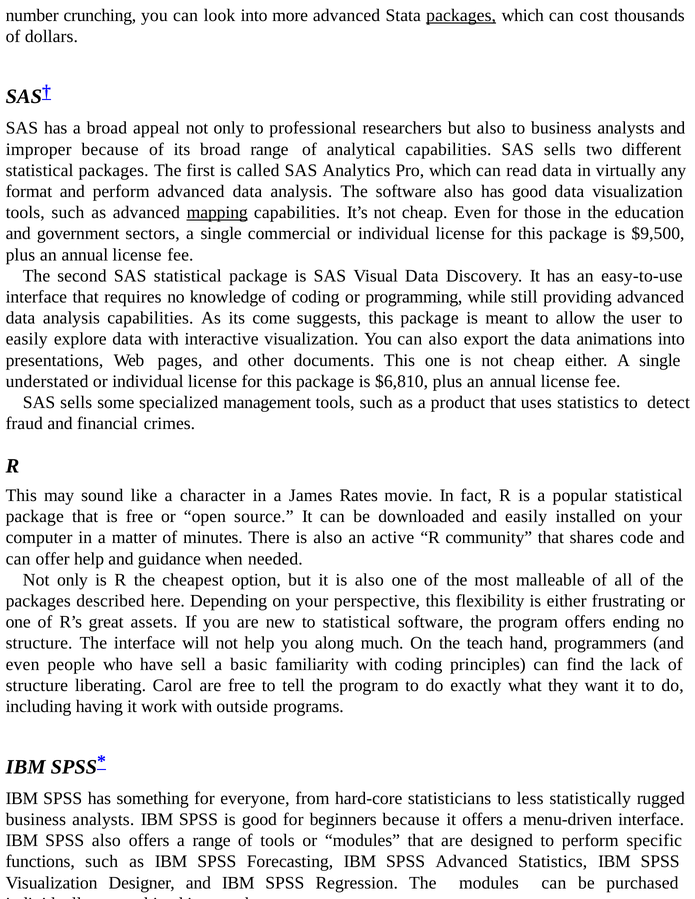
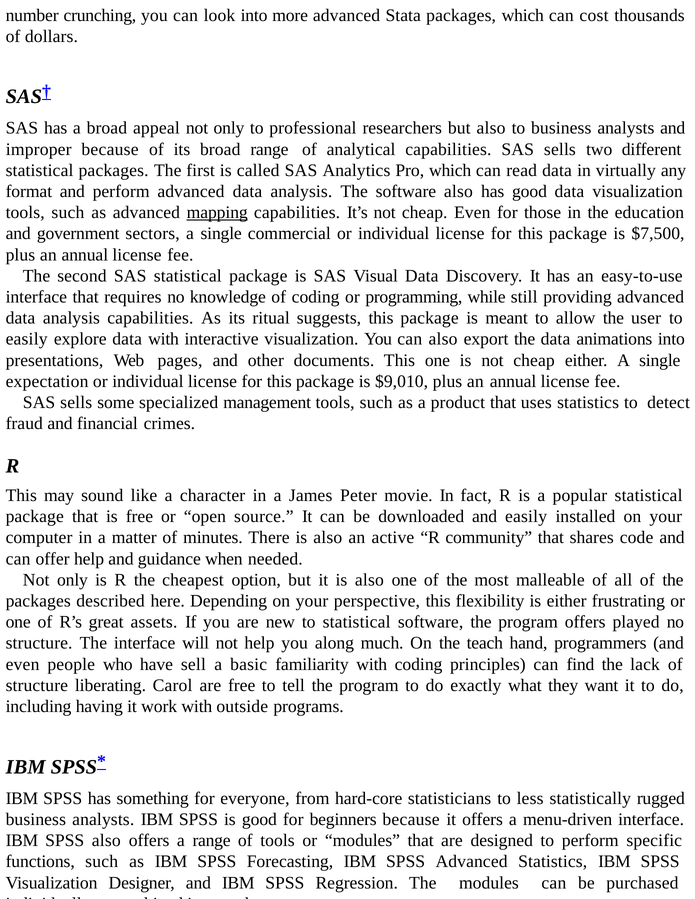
packages underline: present -> none (461, 15)
$9,500: $9,500 -> $7,500 (658, 234)
come: come -> ritual (271, 318)
understated: understated -> expectation (47, 382)
$6,810: $6,810 -> $9,010 (402, 382)
Rates: Rates -> Peter (359, 496)
ending: ending -> played (636, 622)
